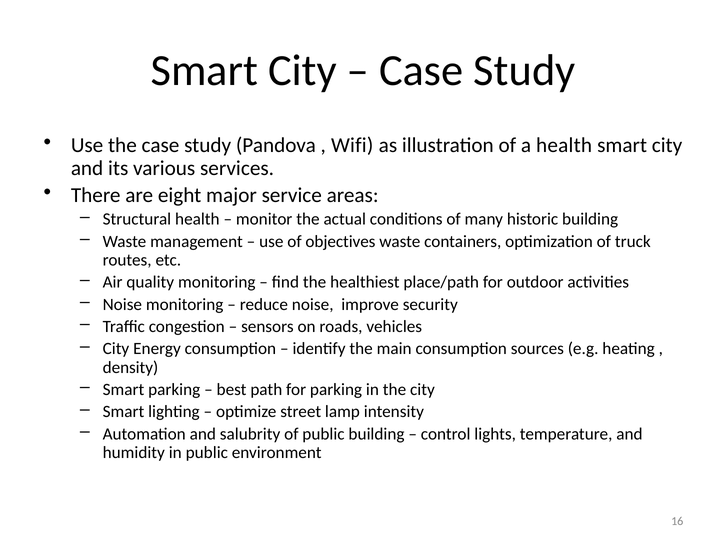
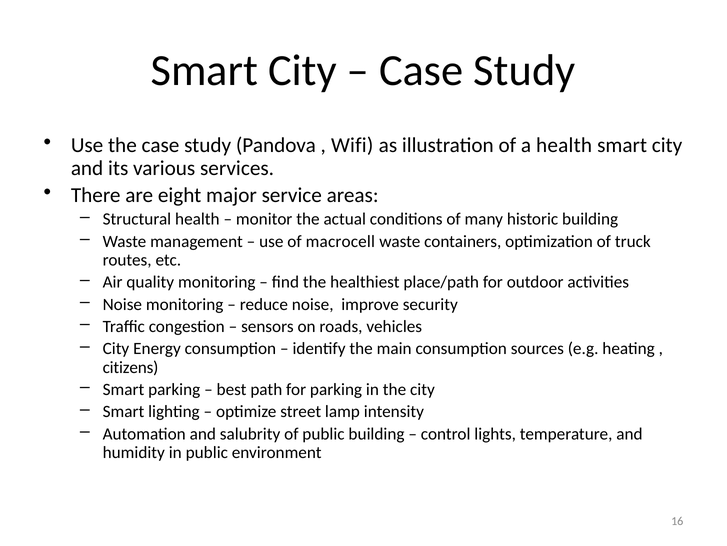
objectives: objectives -> macrocell (340, 241)
density: density -> citizens (131, 367)
